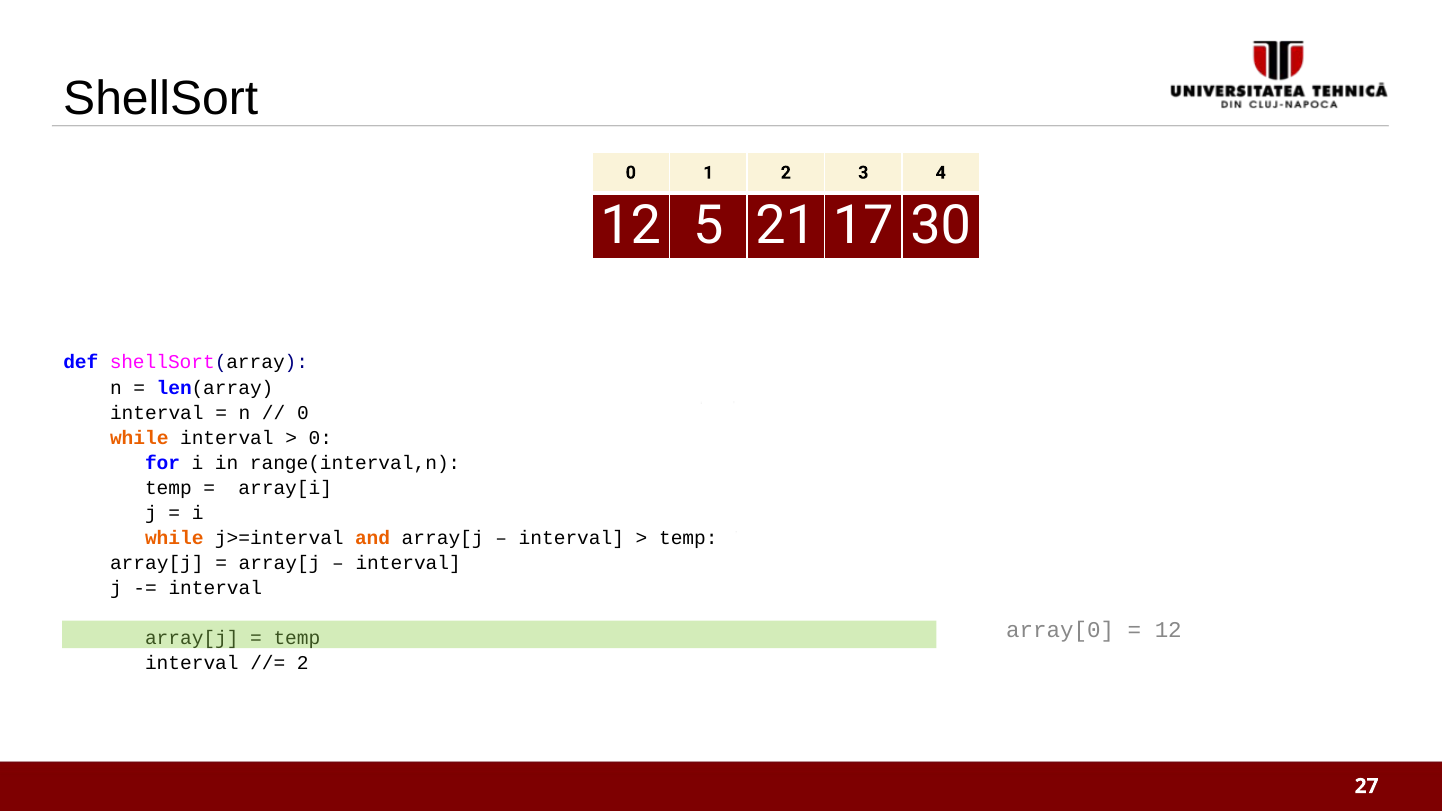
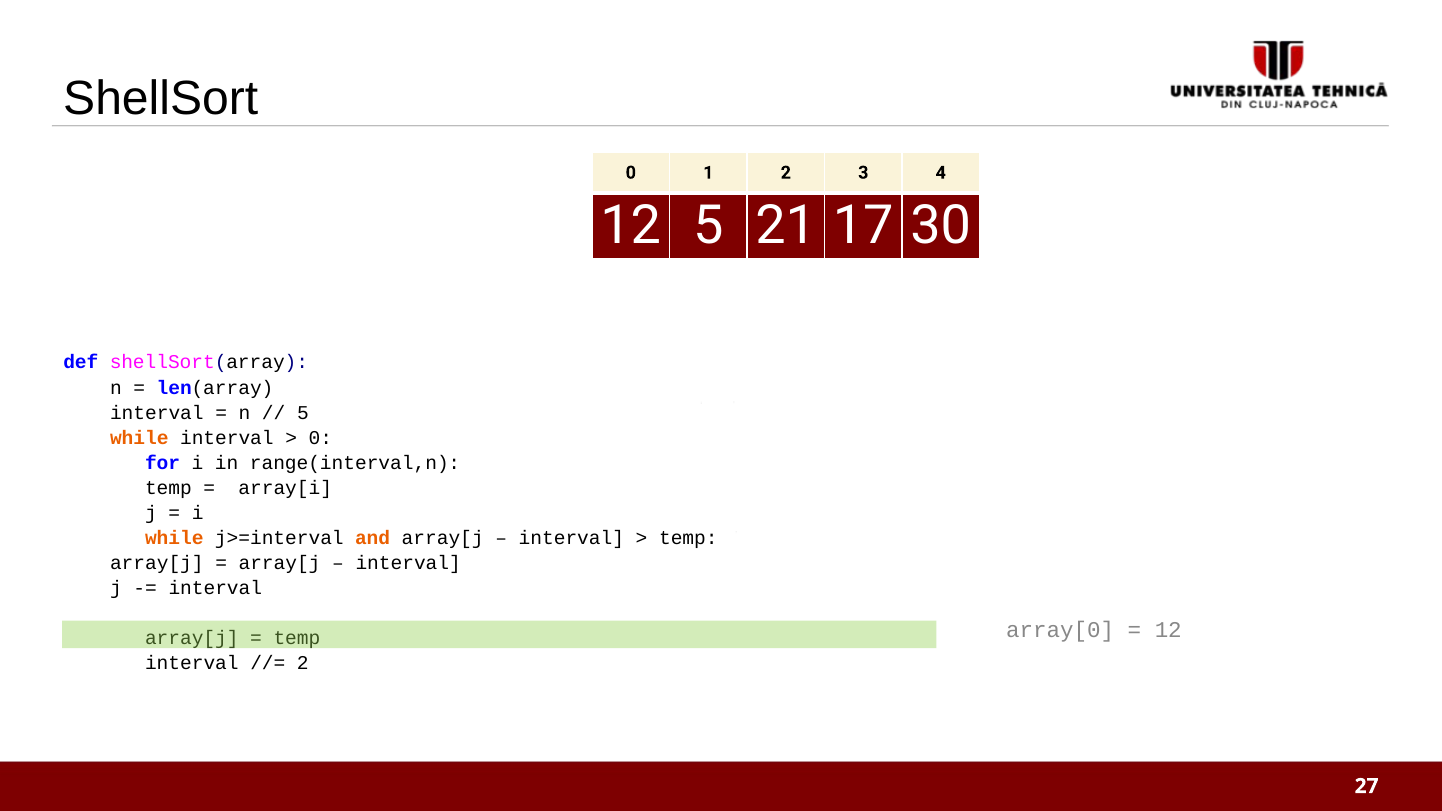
0: 0 -> 5 (303, 413)
